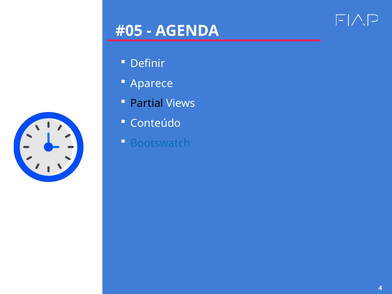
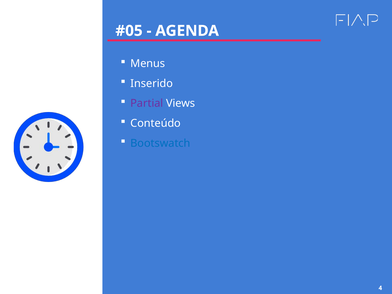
Definir: Definir -> Menus (148, 64)
Aparece: Aparece -> Inserido (152, 83)
Partial colour: black -> purple (147, 103)
